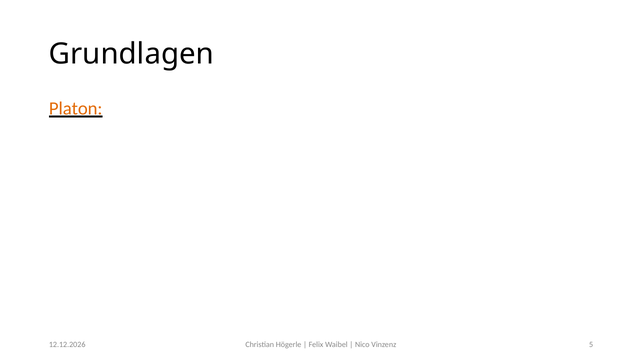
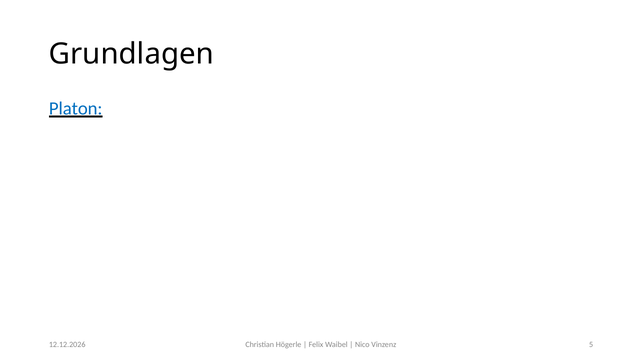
Platon colour: orange -> blue (76, 109)
